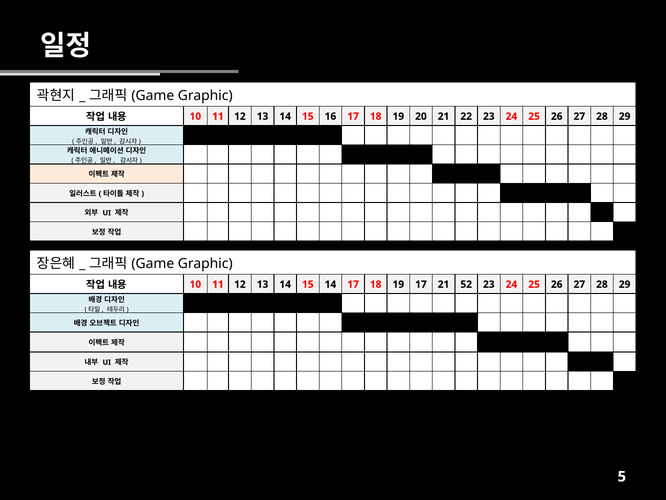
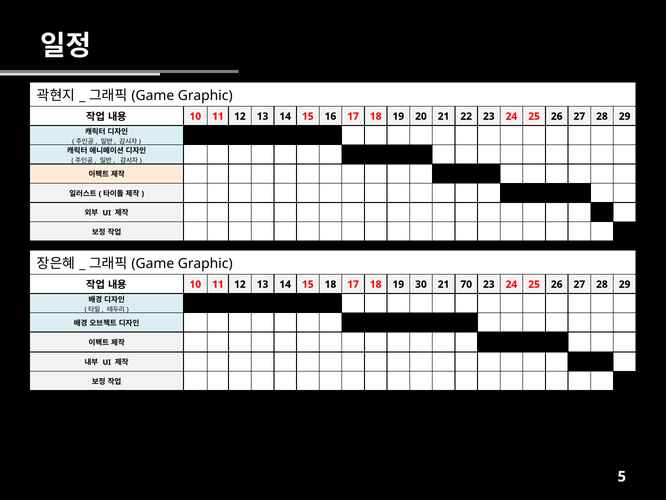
15 14: 14 -> 18 (330, 284)
19 17: 17 -> 30 (421, 284)
52: 52 -> 70 (466, 284)
